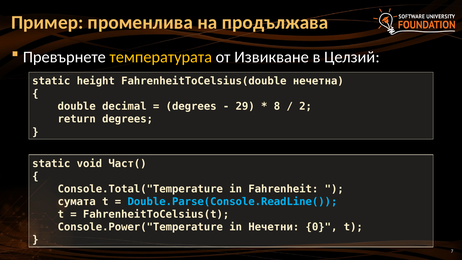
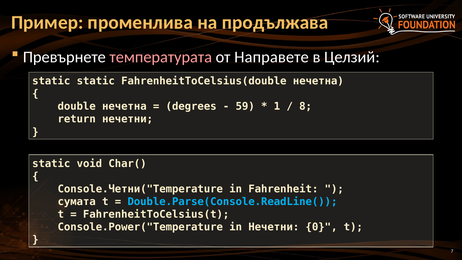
температурата colour: yellow -> pink (161, 57)
Извикване: Извикване -> Направете (272, 57)
static height: height -> static (96, 81)
double decimal: decimal -> нечетна (124, 106)
29: 29 -> 59 (245, 106)
8: 8 -> 1 (277, 106)
2: 2 -> 8 (306, 106)
return degrees: degrees -> нечетни (128, 119)
Част(: Част( -> Char( (128, 163)
Console.Total("Temperature: Console.Total("Temperature -> Console.Четни("Temperature (140, 189)
